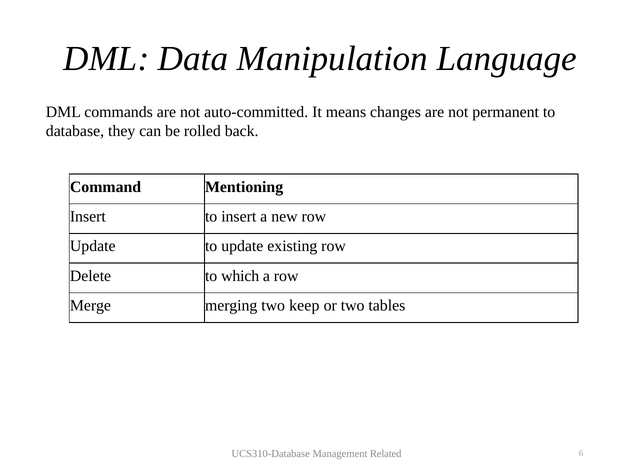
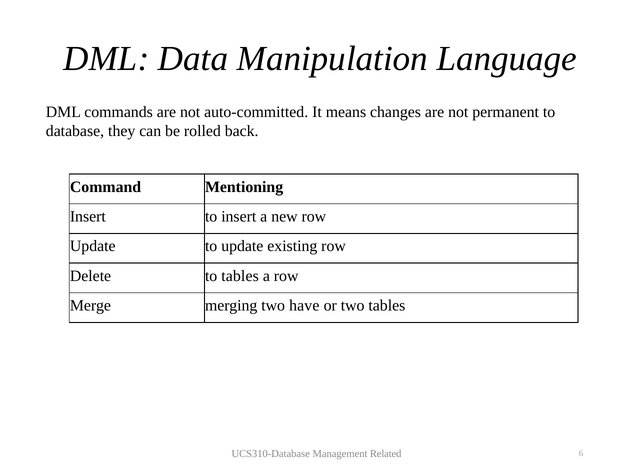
to which: which -> tables (240, 276)
keep: keep -> have (304, 305)
